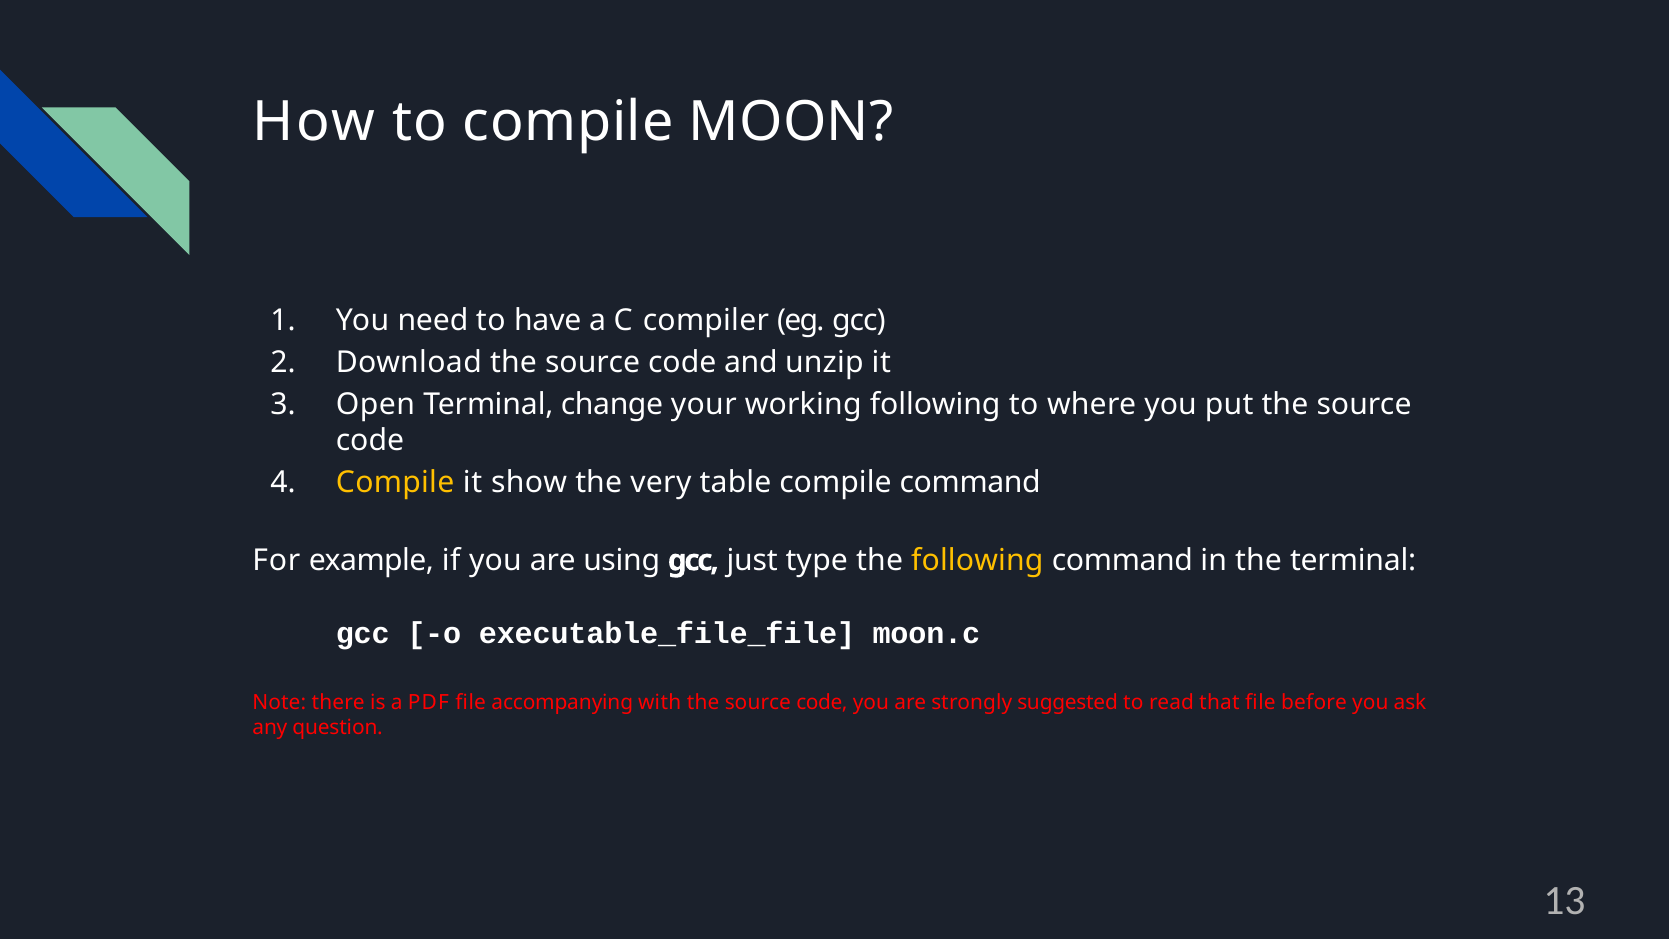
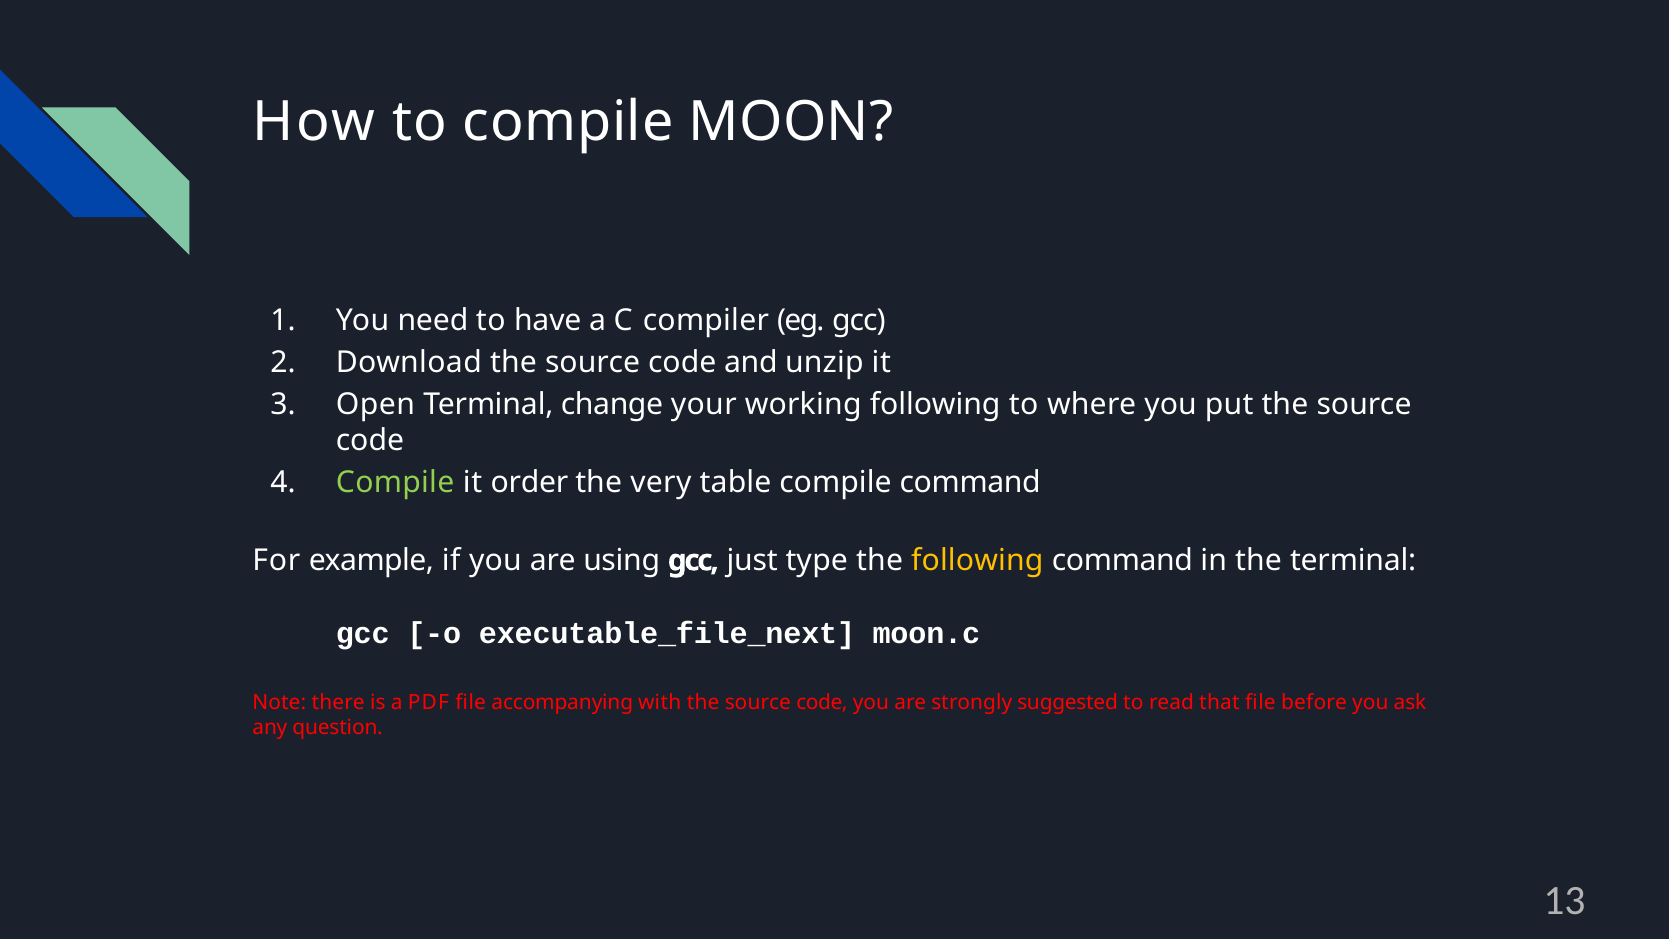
Compile colour: yellow -> light green (395, 482)
show: show -> order (529, 482)
executable_file_file: executable_file_file -> executable_file_next (667, 633)
